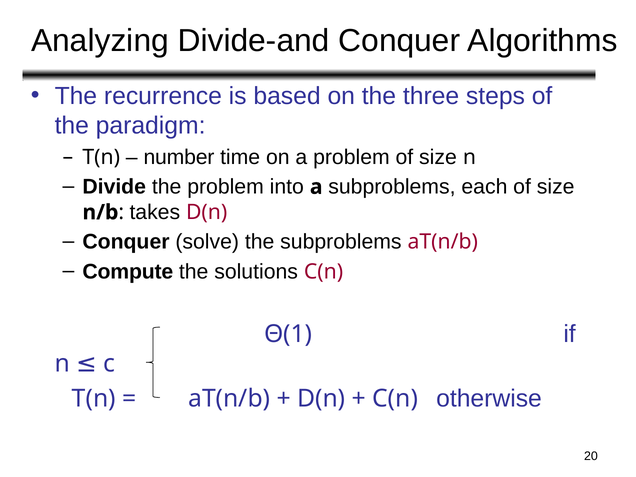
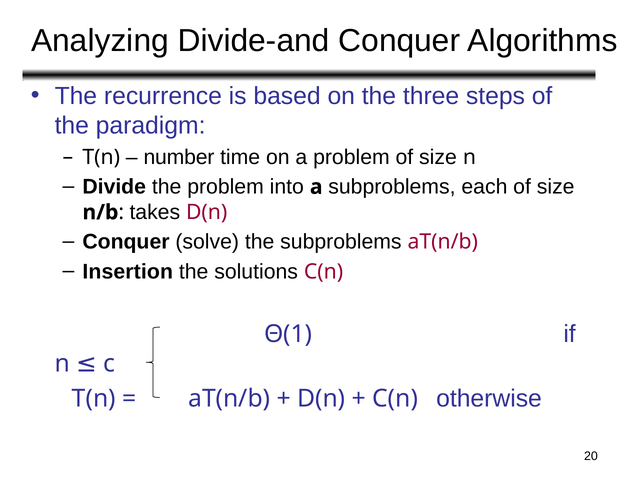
Compute: Compute -> Insertion (128, 272)
